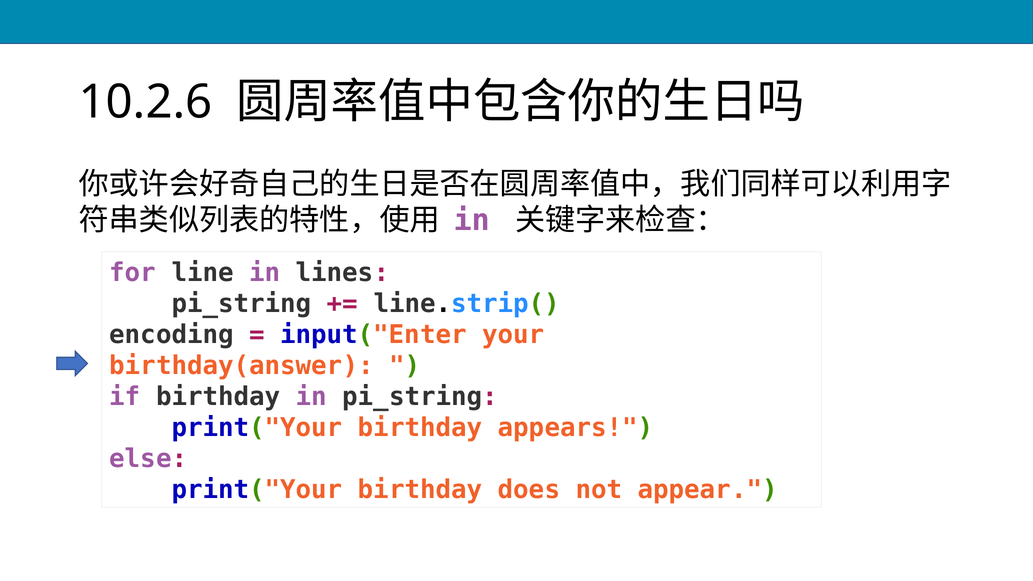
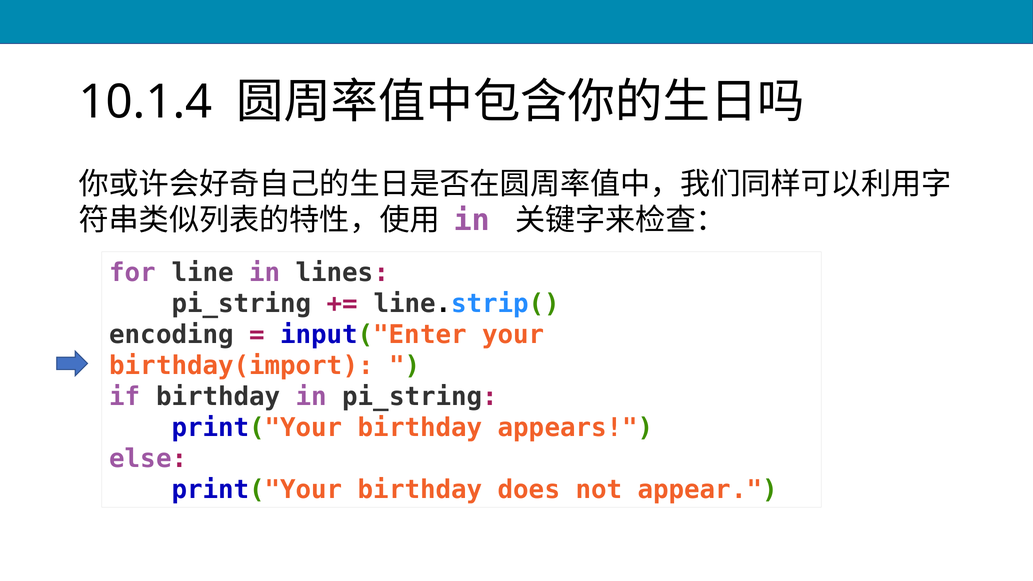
10.2.6: 10.2.6 -> 10.1.4 (146, 102)
birthday(answer: birthday(answer -> birthday(import (242, 366)
